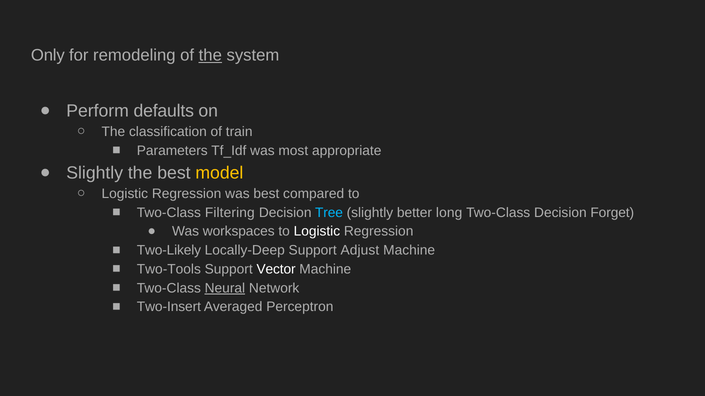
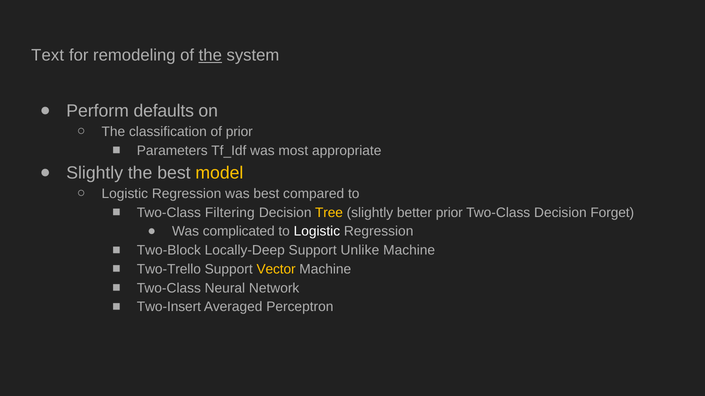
Only: Only -> Text (48, 55)
of train: train -> prior (239, 132)
Tree colour: light blue -> yellow (329, 213)
better long: long -> prior (449, 213)
workspaces: workspaces -> complicated (239, 232)
Two-Likely: Two-Likely -> Two-Block (169, 251)
Adjust: Adjust -> Unlike (360, 251)
Two-Tools: Two-Tools -> Two-Trello (169, 270)
Vector colour: white -> yellow (276, 270)
Neural underline: present -> none (225, 288)
